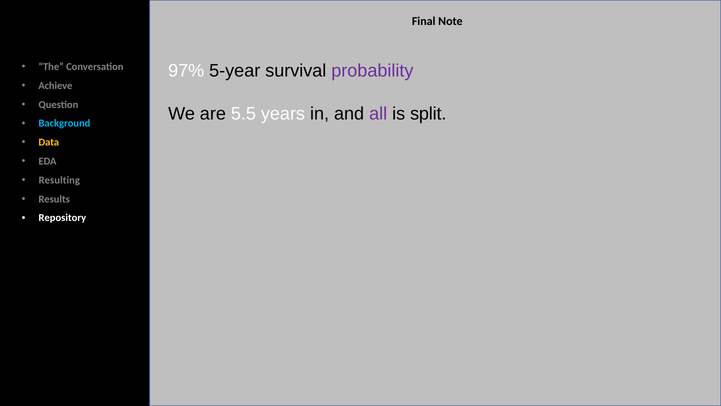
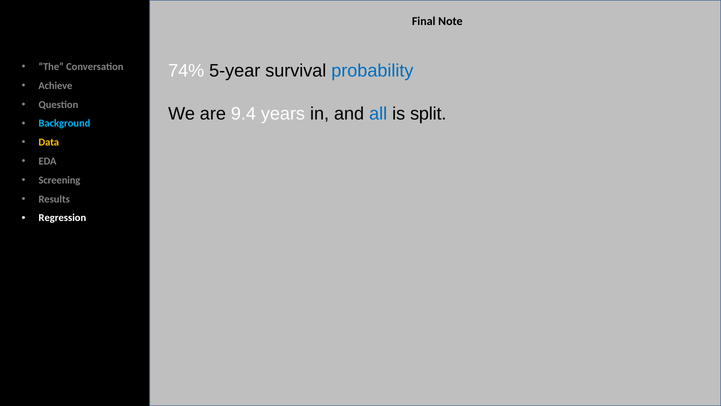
97%: 97% -> 74% (186, 71)
probability colour: purple -> blue (372, 71)
5.5: 5.5 -> 9.4 (243, 114)
all colour: purple -> blue (378, 114)
Resulting: Resulting -> Screening (59, 180)
Repository: Repository -> Regression (62, 218)
